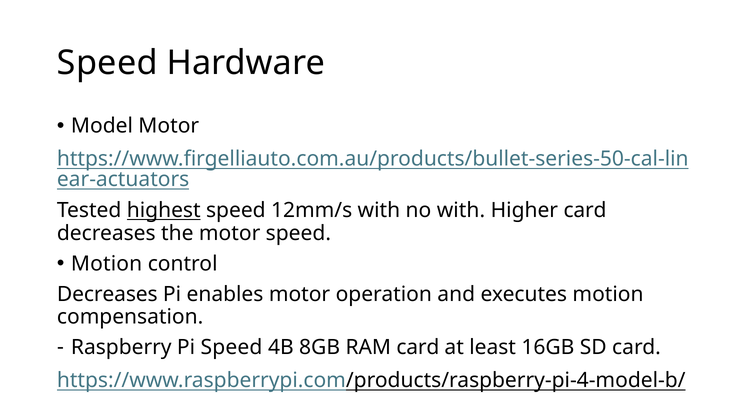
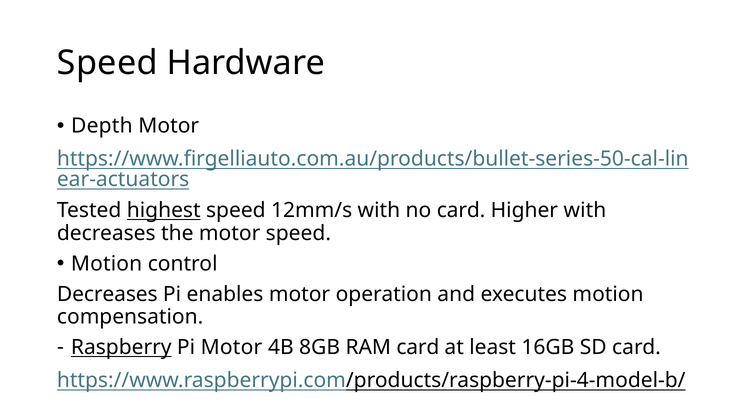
Model: Model -> Depth (102, 126)
no with: with -> card (461, 211)
Higher card: card -> with (585, 211)
Raspberry underline: none -> present (121, 348)
Pi Speed: Speed -> Motor (231, 348)
